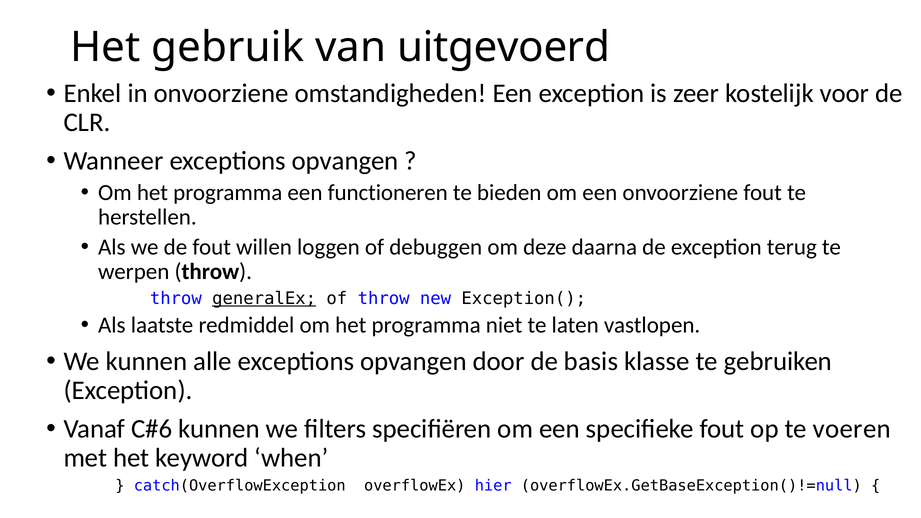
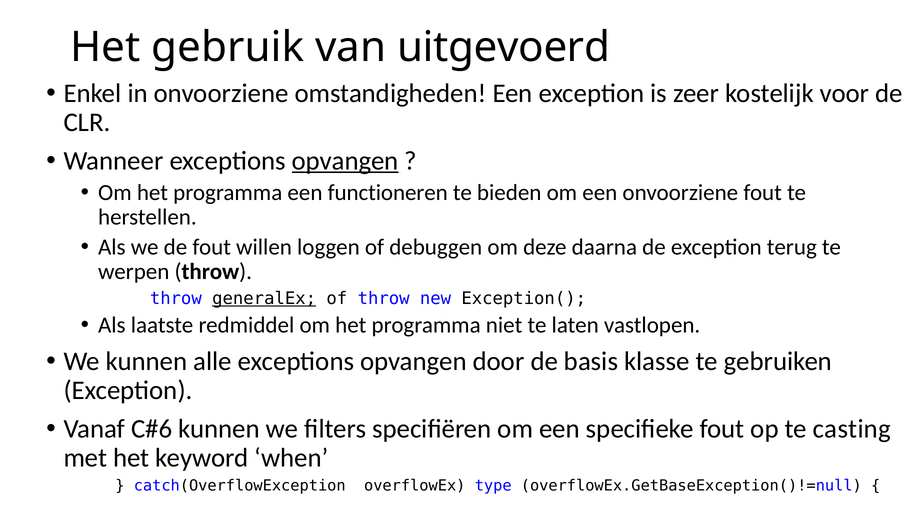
opvangen underline: none -> present (345, 161)
voeren: voeren -> casting (852, 429)
hier: hier -> type (493, 486)
